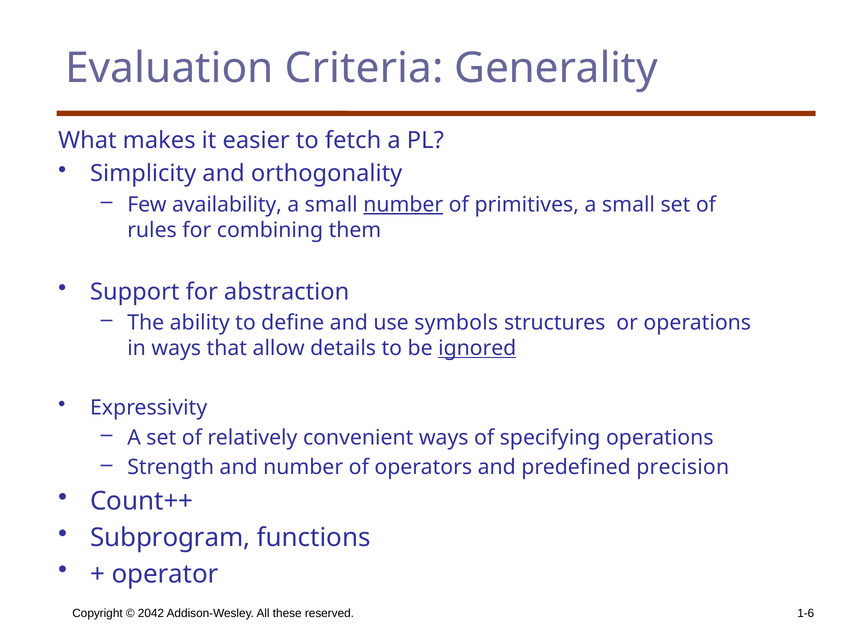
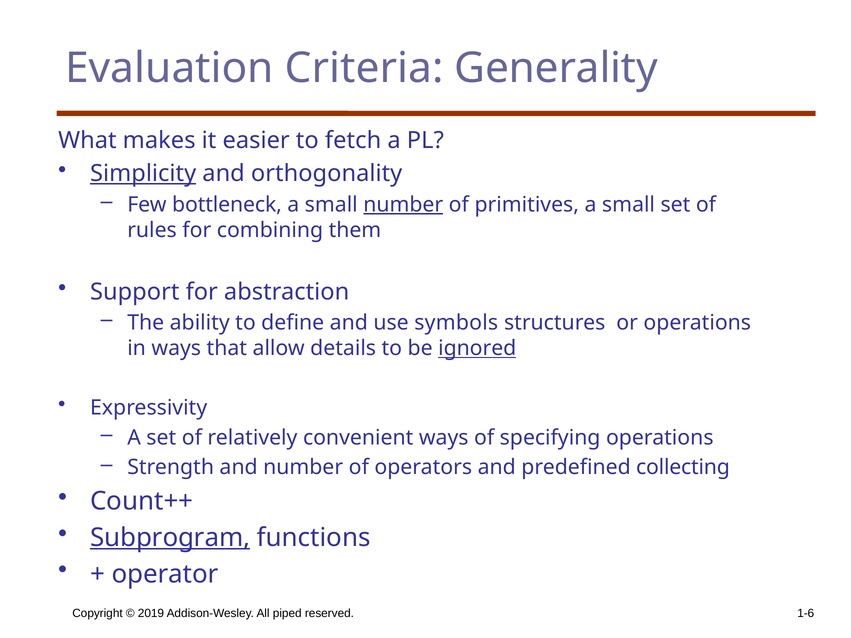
Simplicity underline: none -> present (143, 174)
availability: availability -> bottleneck (227, 205)
precision: precision -> collecting (683, 468)
Subprogram underline: none -> present (170, 538)
2042: 2042 -> 2019 (151, 614)
these: these -> piped (287, 614)
